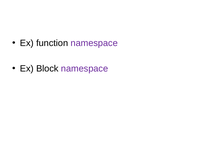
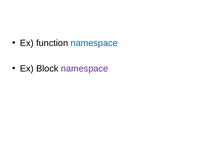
namespace colour: purple -> blue (94, 43)
